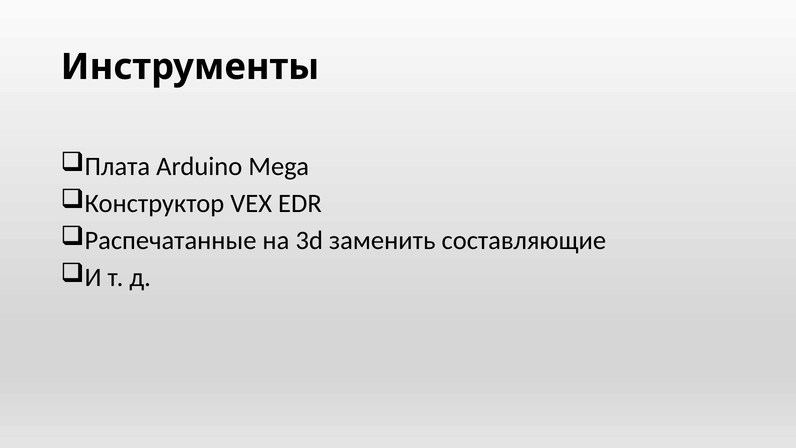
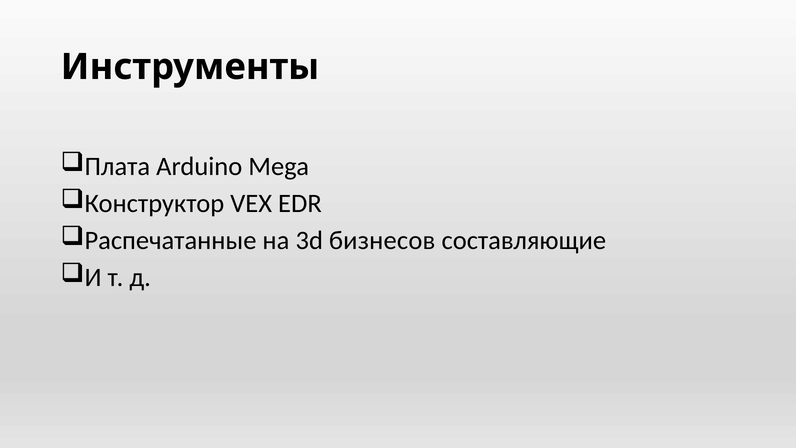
заменить: заменить -> бизнесов (382, 240)
